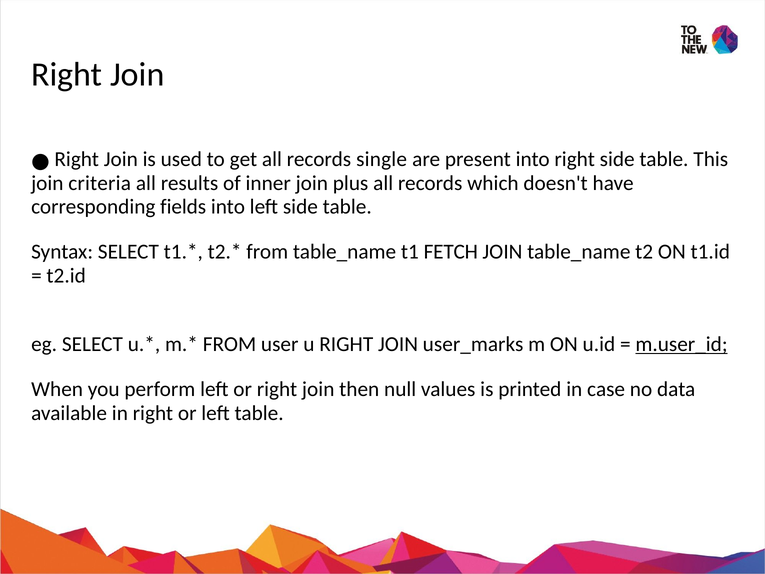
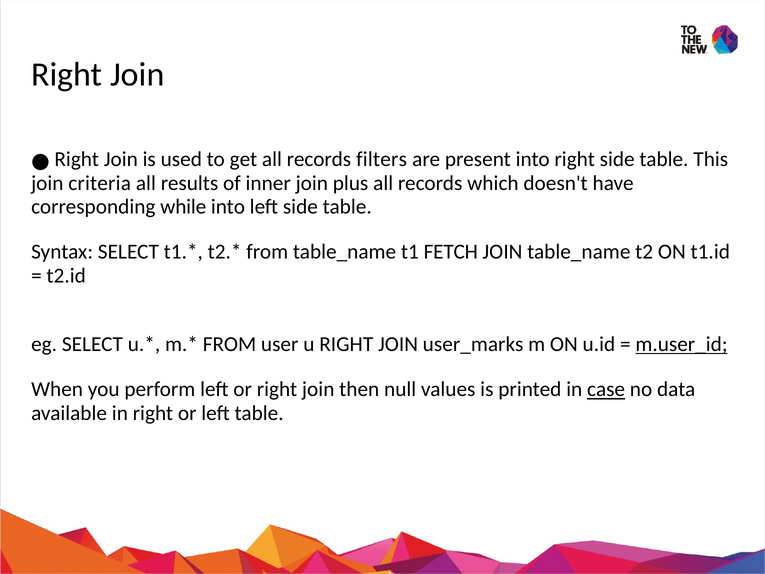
single: single -> filters (382, 159)
fields: fields -> while (183, 207)
case underline: none -> present (606, 389)
